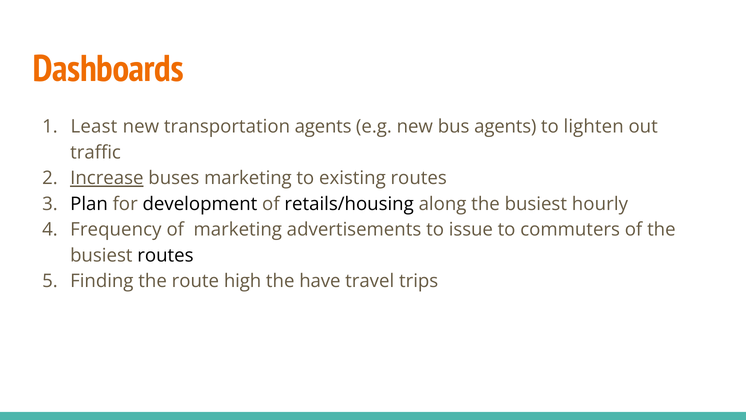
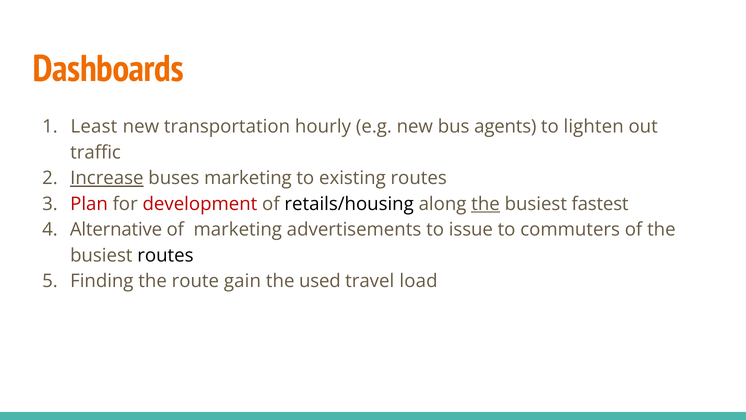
transportation agents: agents -> hourly (323, 127)
Plan colour: black -> red (89, 204)
development colour: black -> red (200, 204)
the underline: none -> present (486, 204)
hourly: hourly -> fastest (600, 204)
Frequency: Frequency -> Alternative (116, 230)
high: high -> gain (242, 281)
have: have -> used (320, 281)
trips: trips -> load (419, 281)
